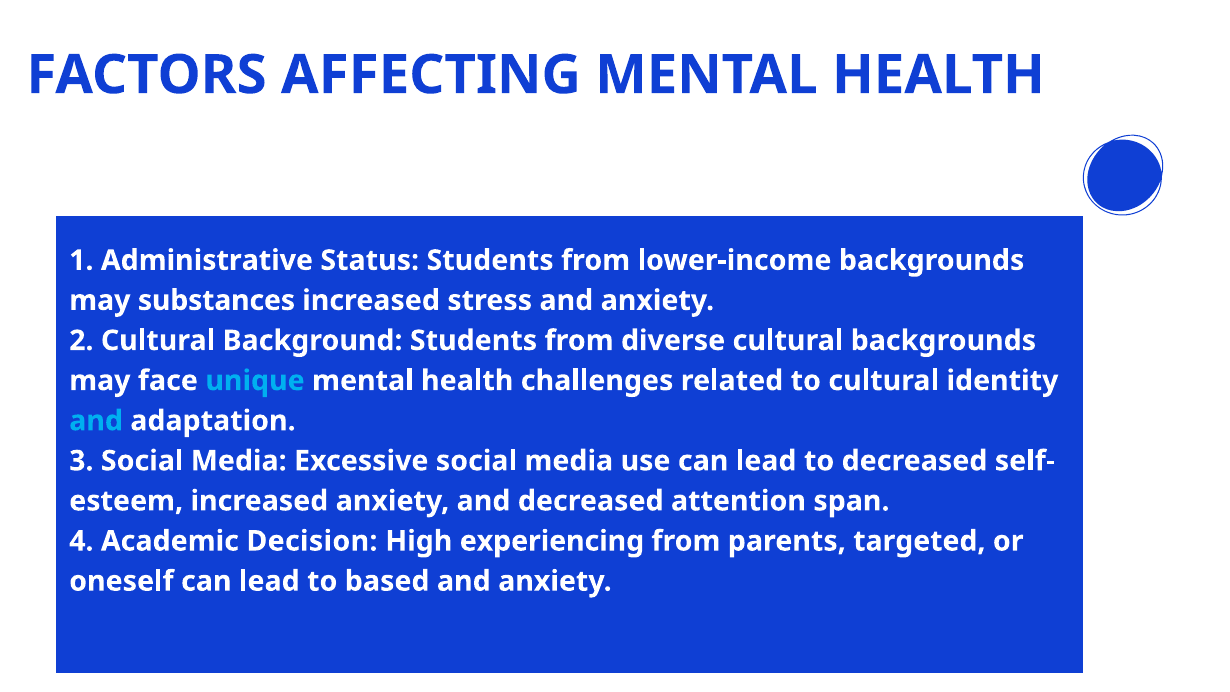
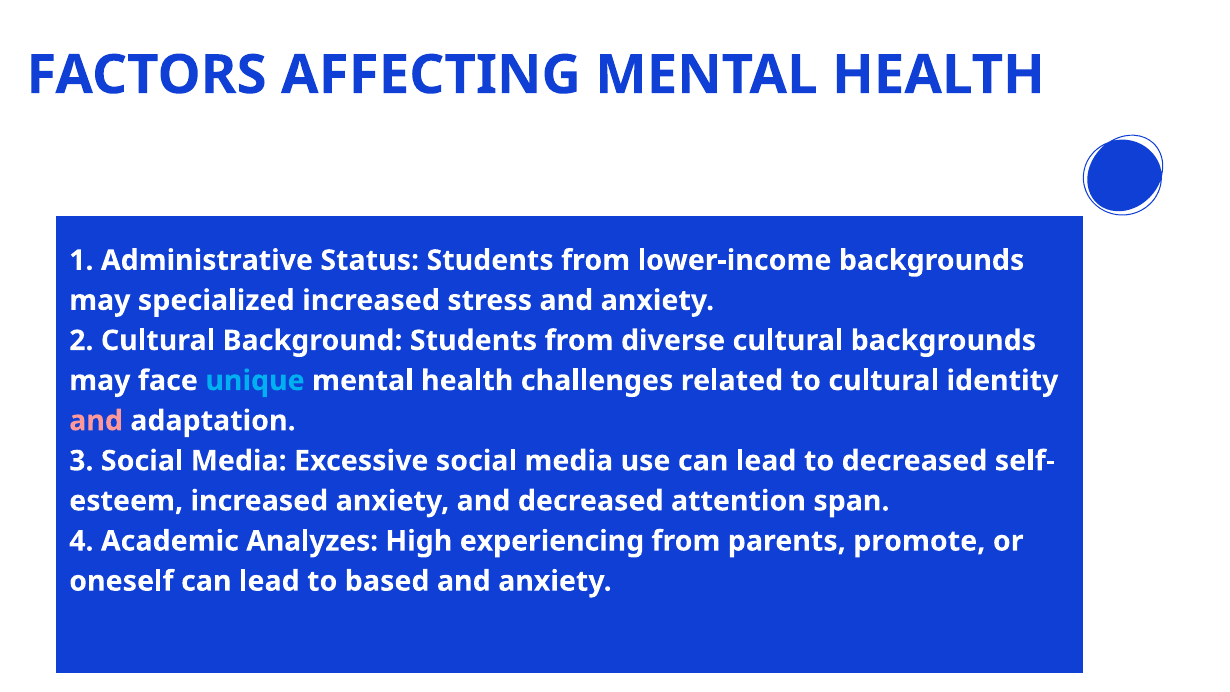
substances: substances -> specialized (216, 300)
and colour: light blue -> pink (96, 421)
Decision: Decision -> Analyzes (312, 541)
targeted: targeted -> promote (919, 541)
